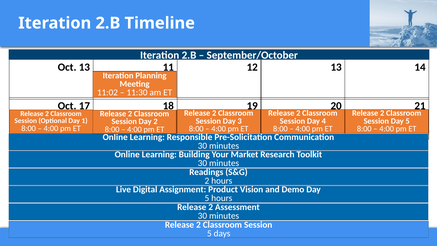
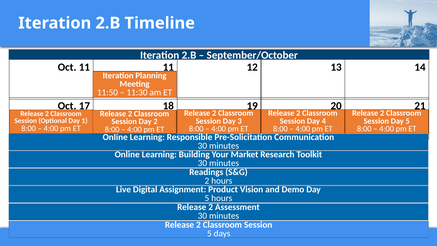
Oct 13: 13 -> 11 (84, 67)
11:02: 11:02 -> 11:50 (107, 92)
